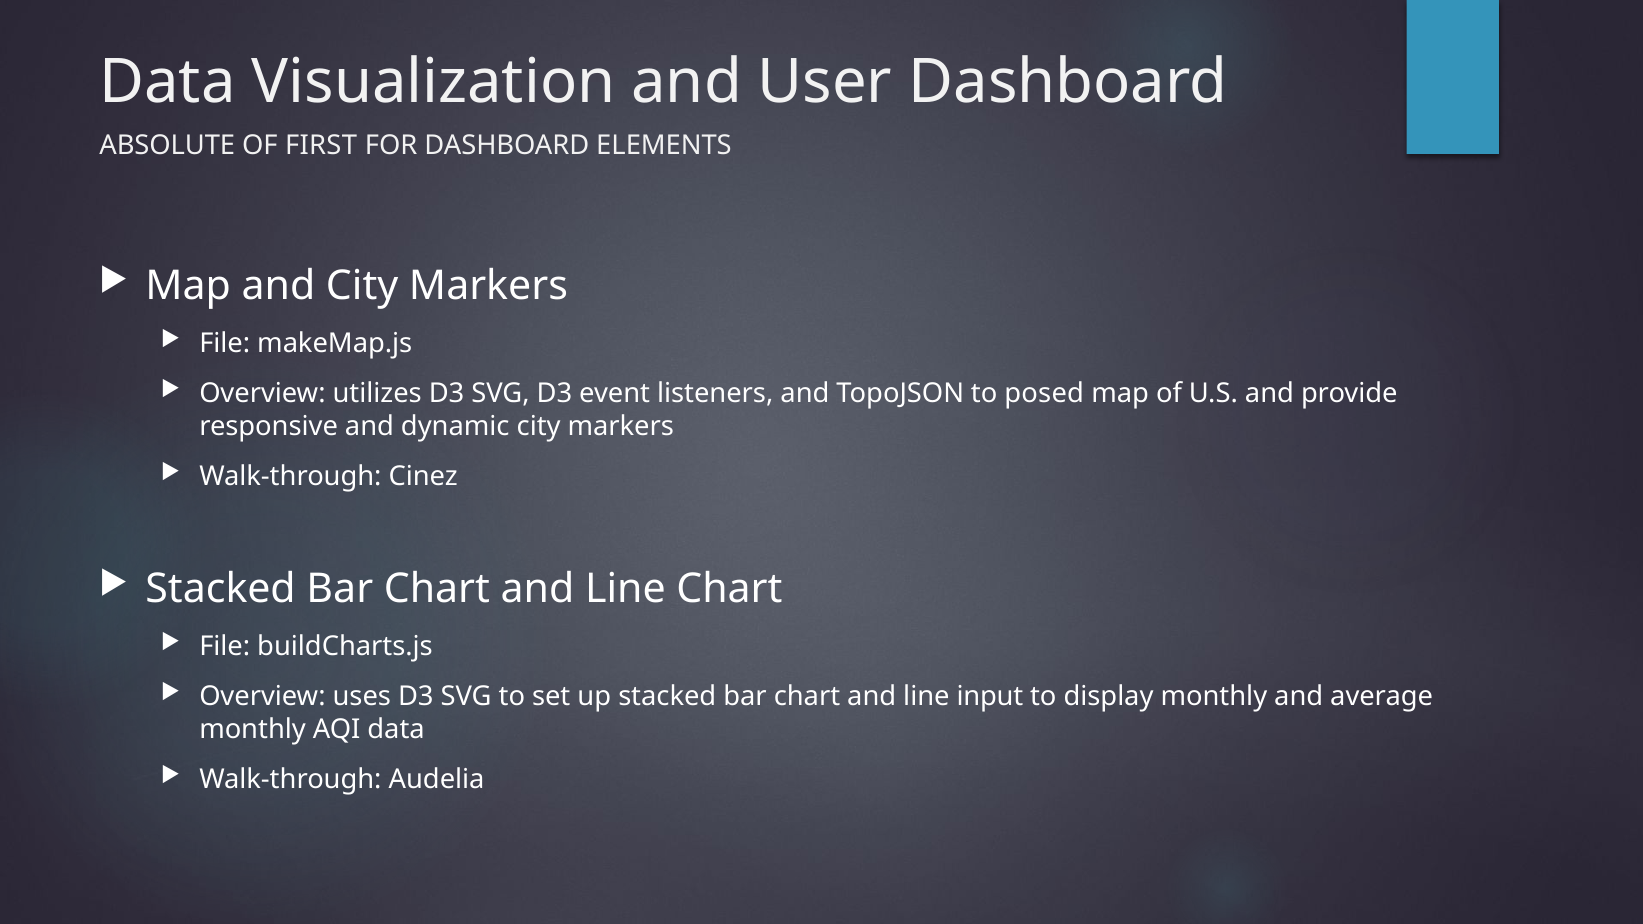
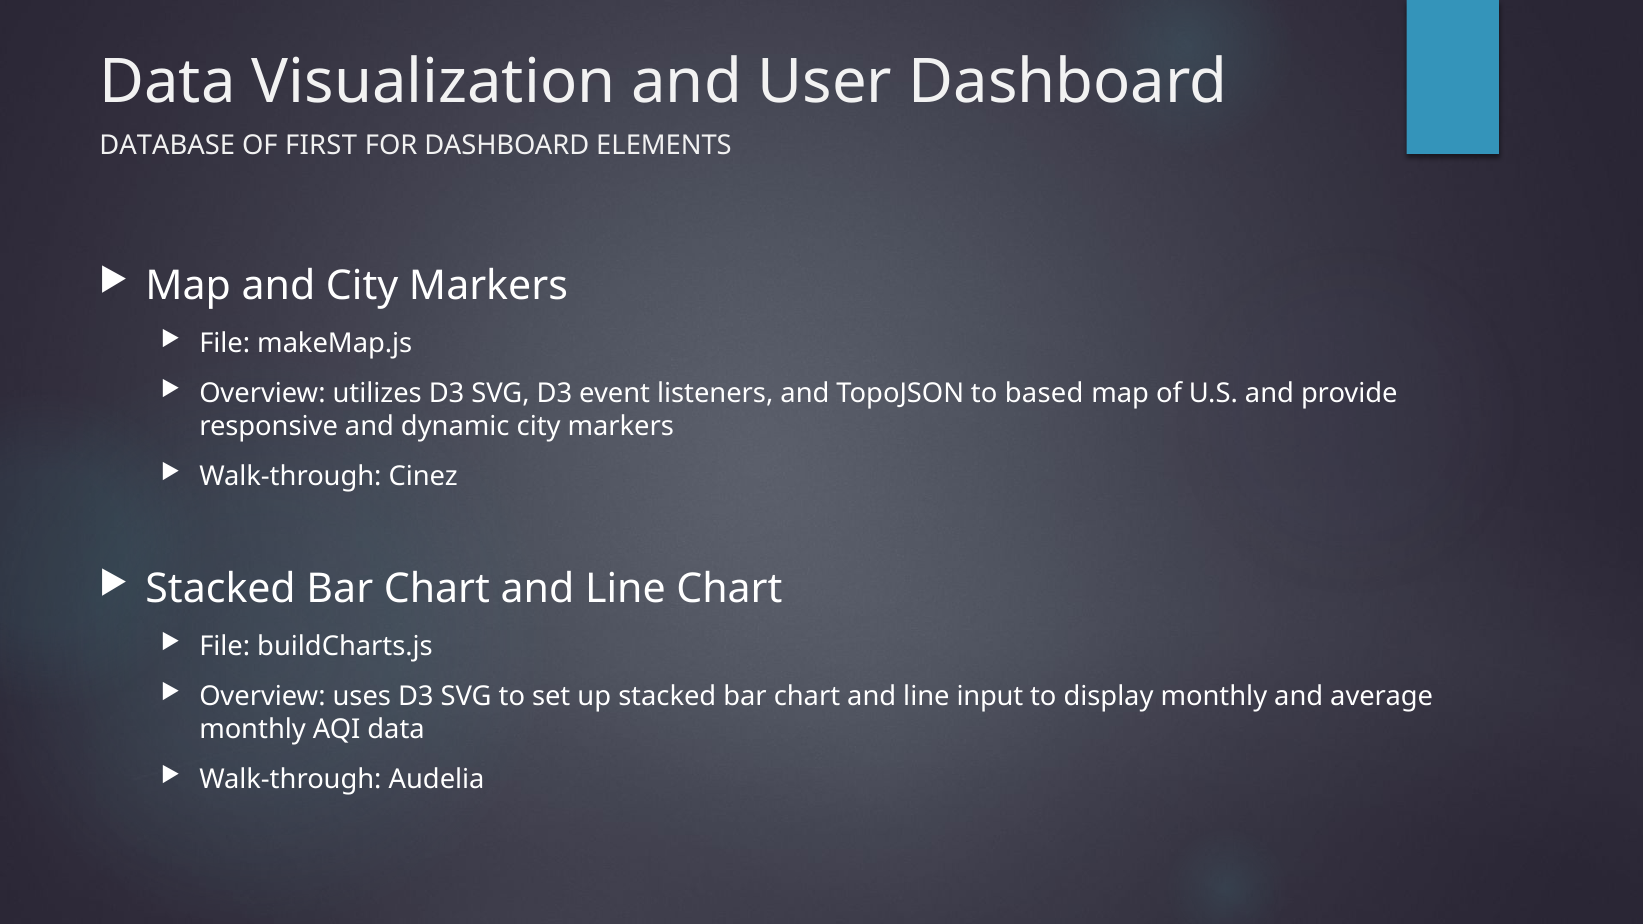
ABSOLUTE: ABSOLUTE -> DATABASE (167, 146)
posed: posed -> based (1044, 393)
